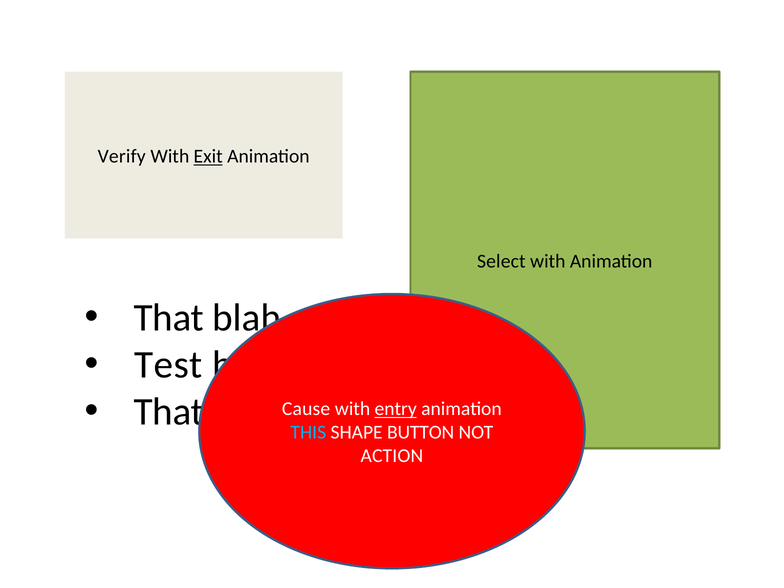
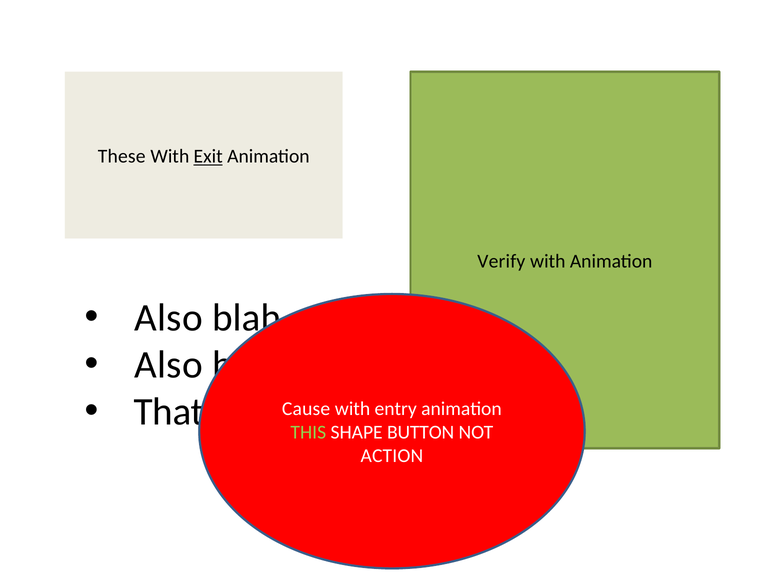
Verify: Verify -> These (122, 156)
Select: Select -> Verify (501, 261)
That: That -> Also (168, 318)
Test: Test -> Also (168, 365)
entry underline: present -> none (396, 409)
THIS colour: light blue -> light green (308, 433)
